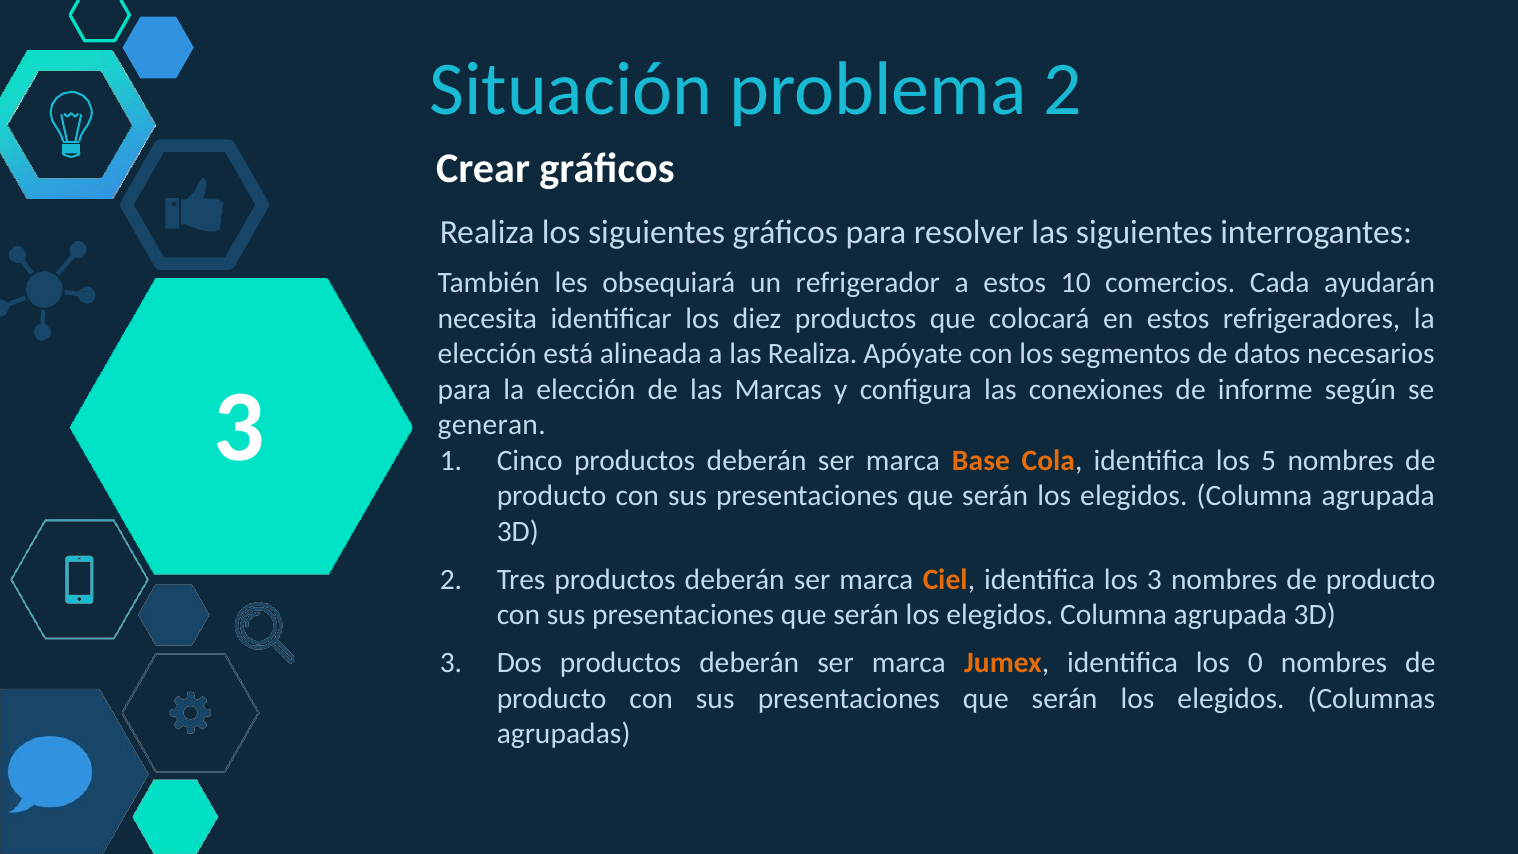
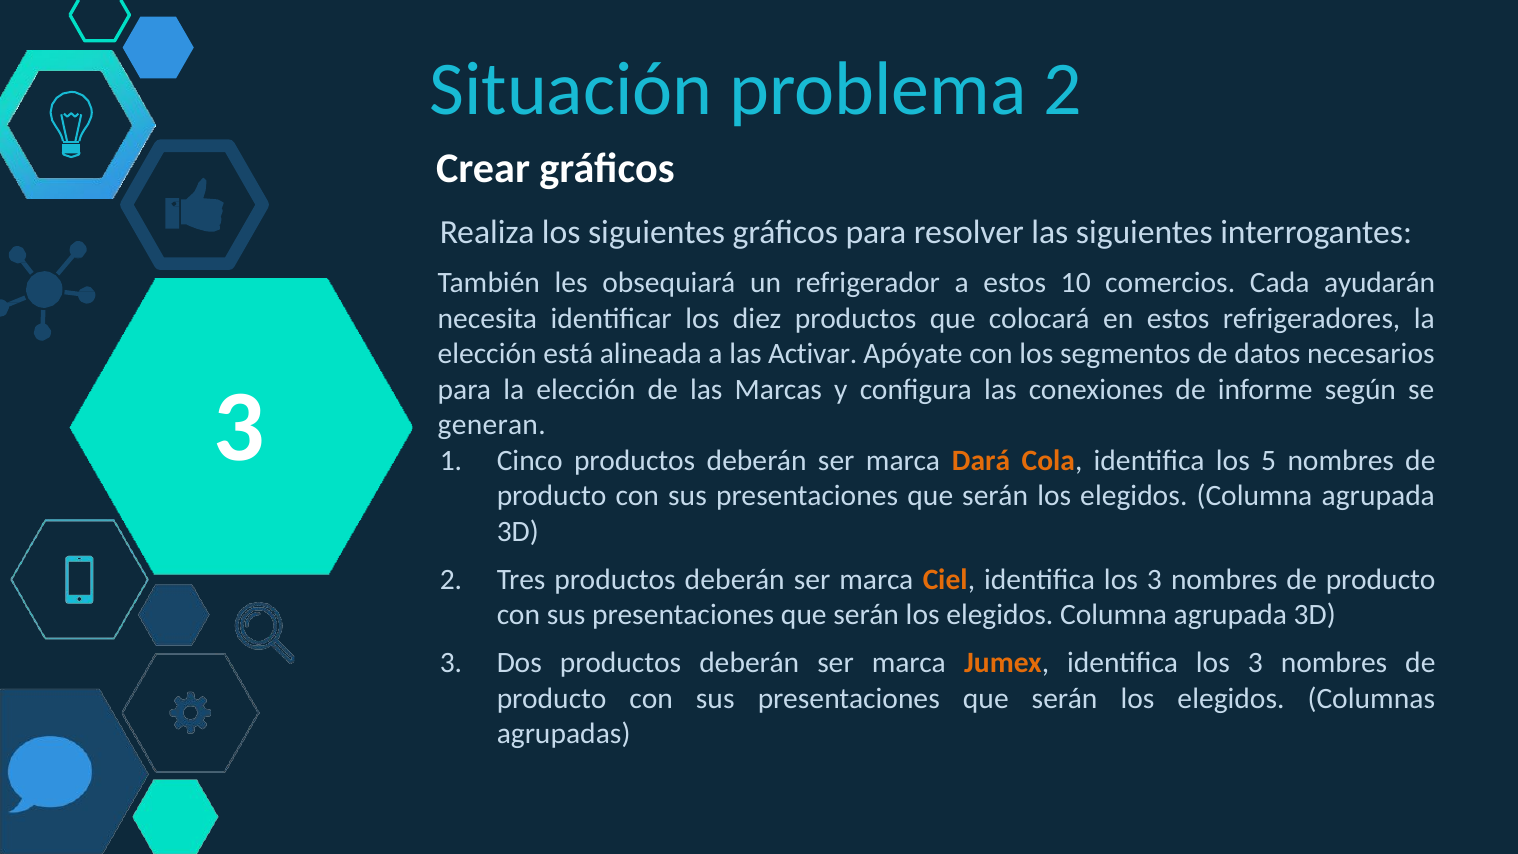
las Realiza: Realiza -> Activar (813, 354)
Base: Base -> Dará (981, 460)
Jumex identifica los 0: 0 -> 3 (1255, 663)
